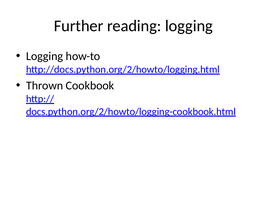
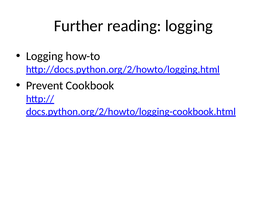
Thrown: Thrown -> Prevent (45, 85)
